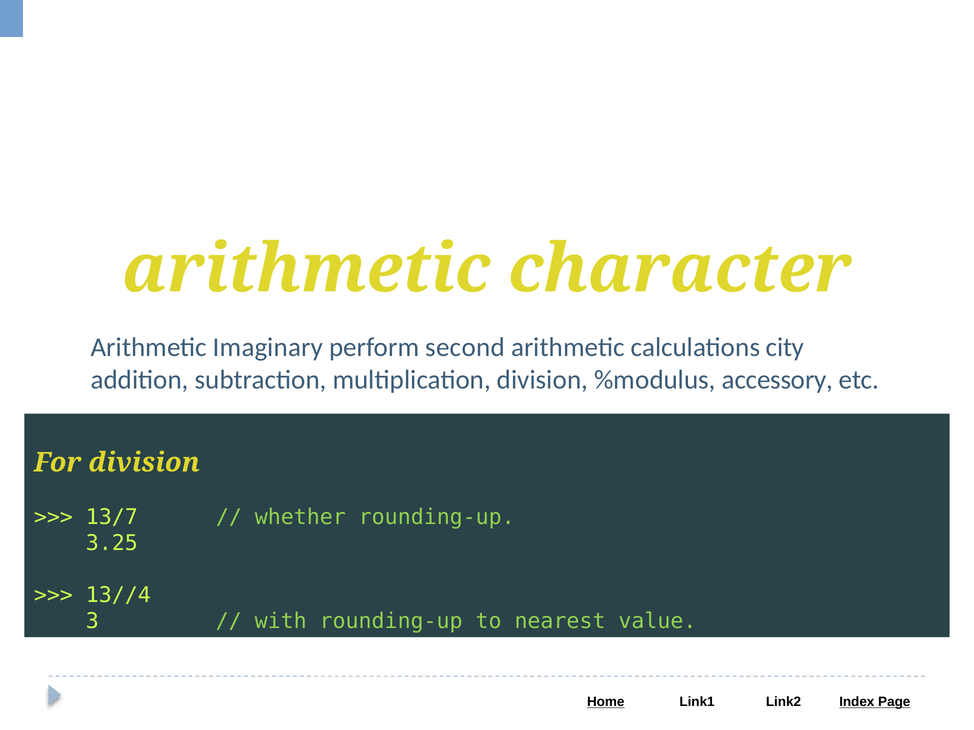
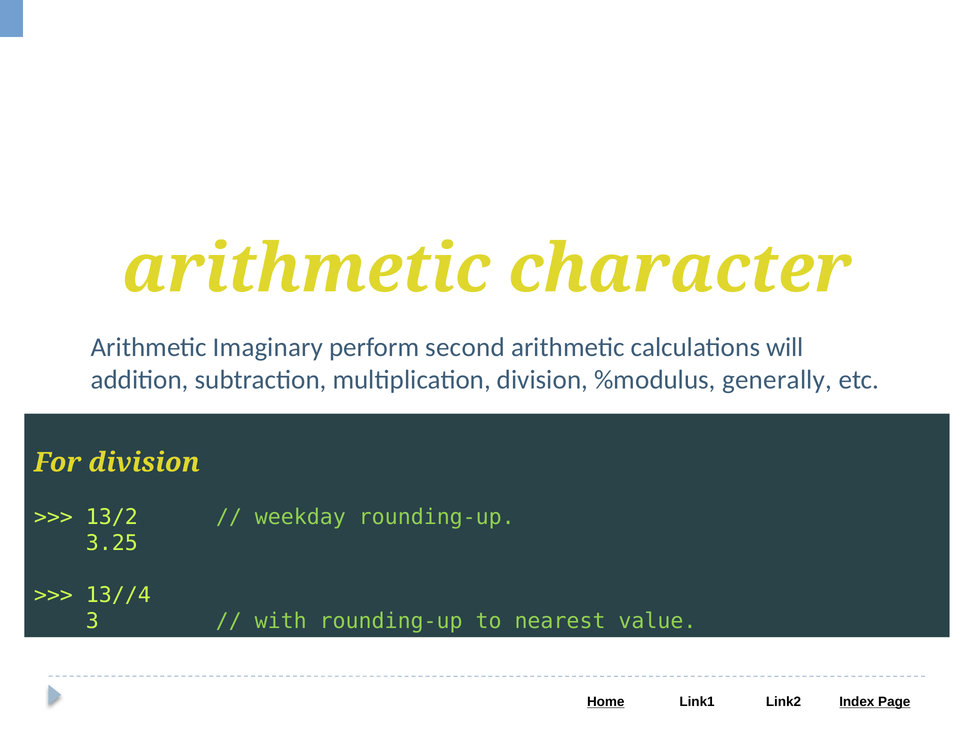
city: city -> will (785, 348)
accessory: accessory -> generally (777, 380)
13/7: 13/7 -> 13/2 (112, 518)
whether: whether -> weekday (300, 518)
